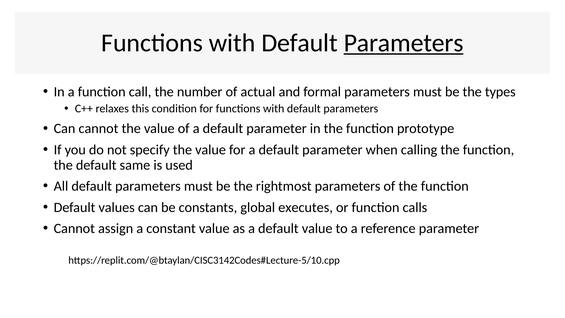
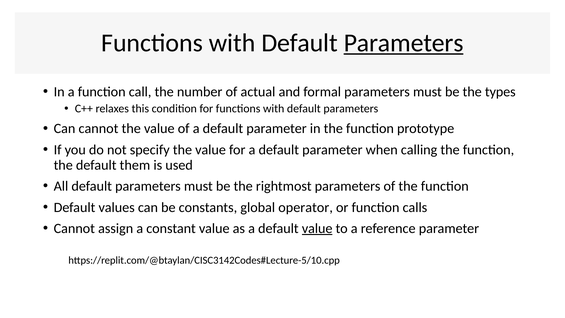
same: same -> them (135, 165)
executes: executes -> operator (306, 207)
value underline: none -> present (317, 228)
